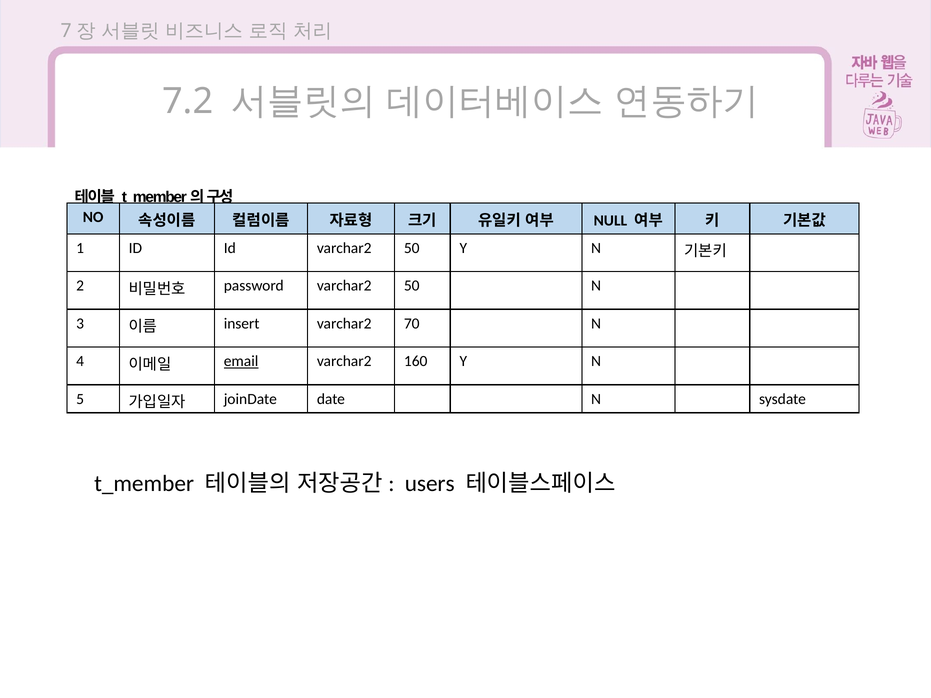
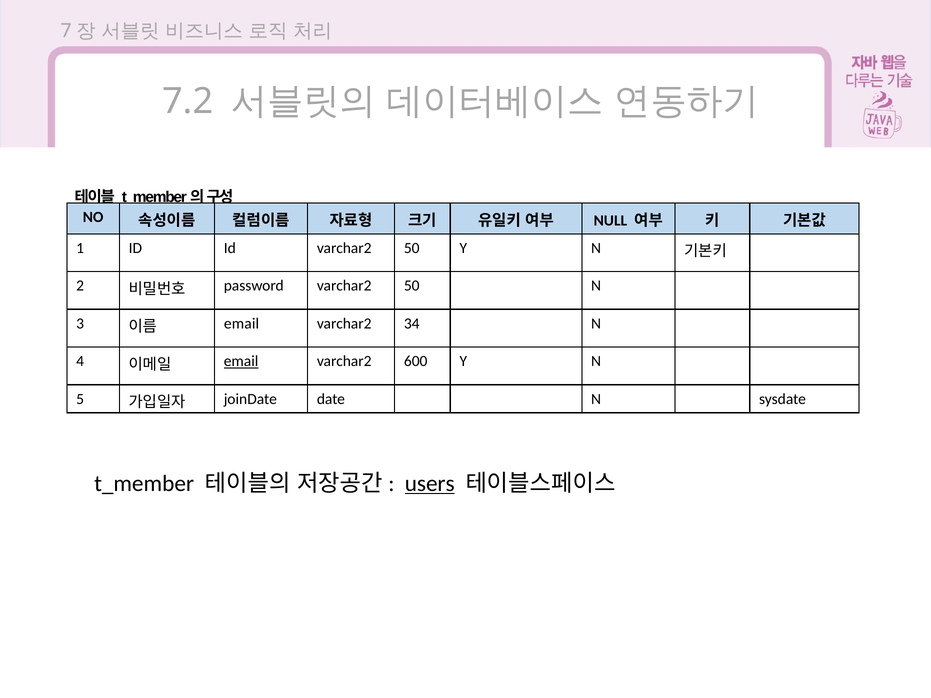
insert: insert -> email (242, 324)
70: 70 -> 34 (412, 324)
160: 160 -> 600 (416, 361)
users underline: none -> present (430, 484)
